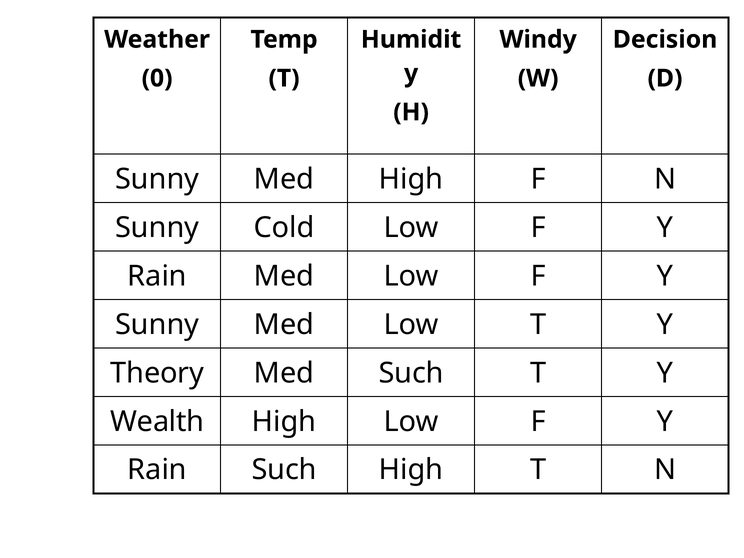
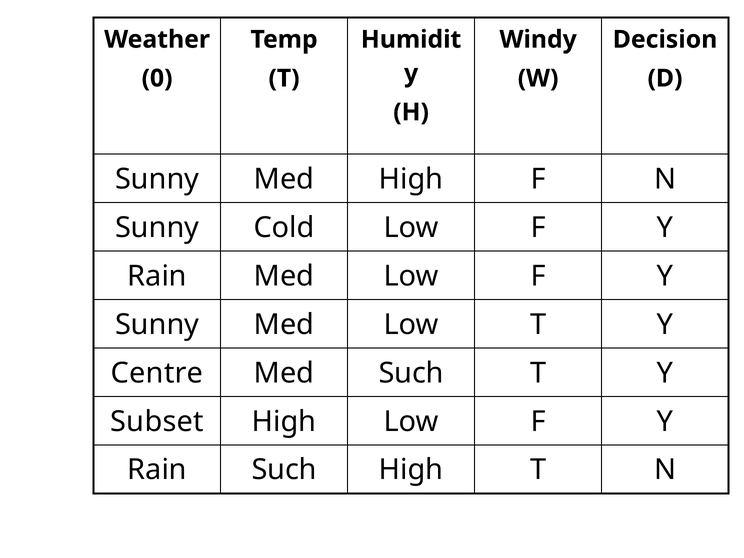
Theory: Theory -> Centre (157, 373)
Wealth: Wealth -> Subset (157, 422)
